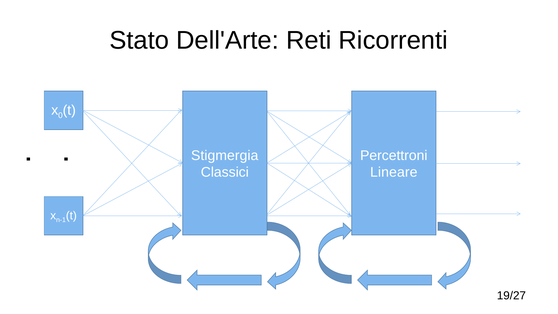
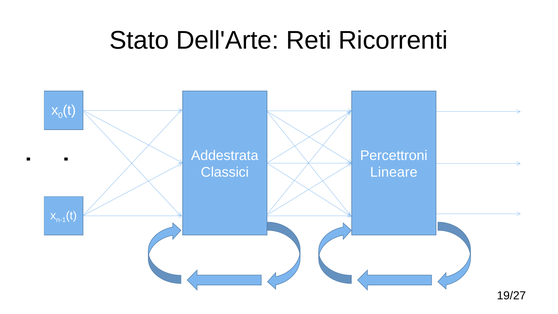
Stigmergia: Stigmergia -> Addestrata (225, 156)
